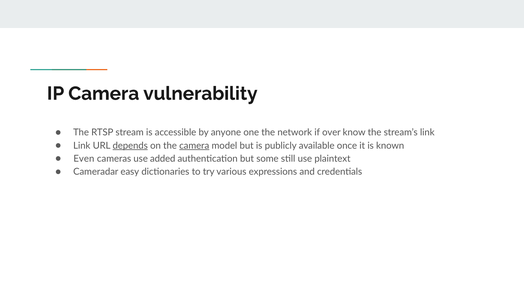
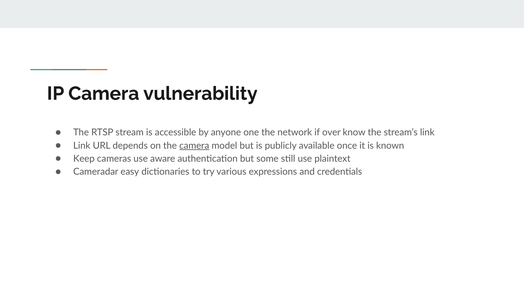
depends underline: present -> none (130, 145)
Even: Even -> Keep (84, 159)
added: added -> aware (163, 159)
